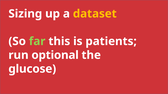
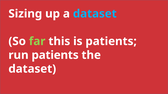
dataset colour: yellow -> light blue (95, 14)
run optional: optional -> patients (55, 55)
glucose: glucose -> dataset (32, 69)
